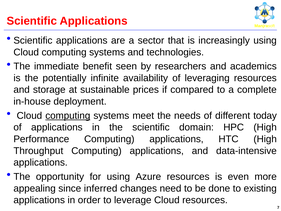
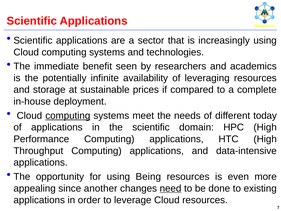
Azure: Azure -> Being (148, 176)
inferred: inferred -> another (101, 188)
need underline: none -> present (171, 188)
